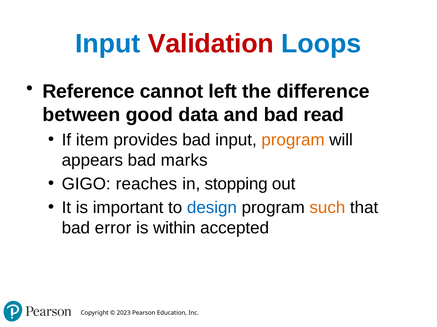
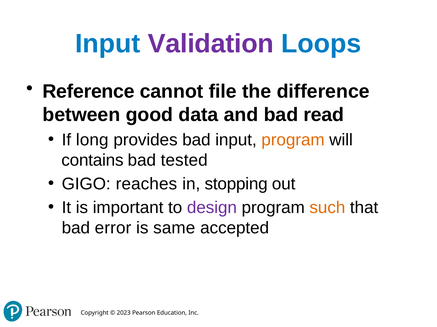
Validation colour: red -> purple (211, 44)
left: left -> file (223, 92)
item: item -> long (92, 140)
appears: appears -> contains (92, 160)
marks: marks -> tested (184, 160)
design colour: blue -> purple (212, 208)
within: within -> same (174, 229)
